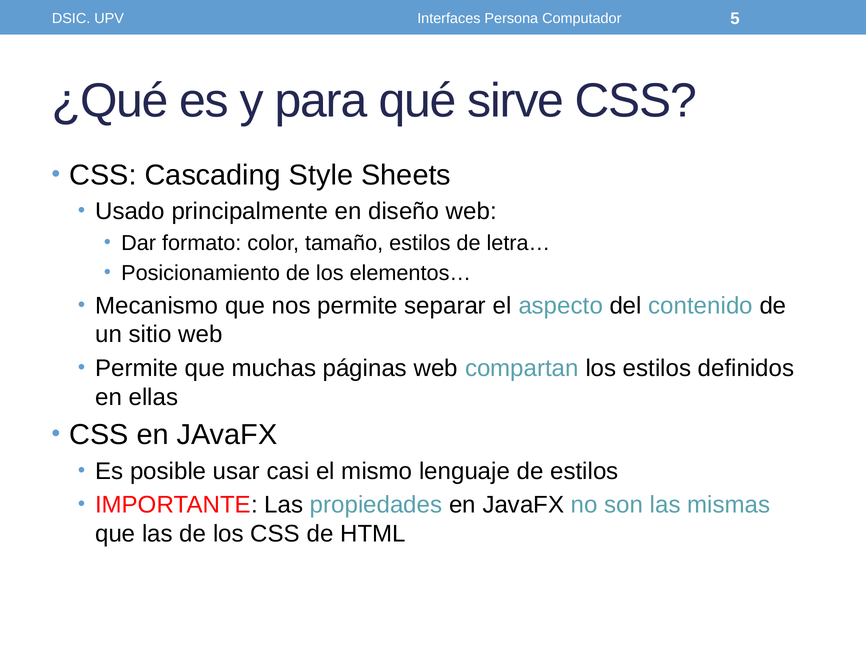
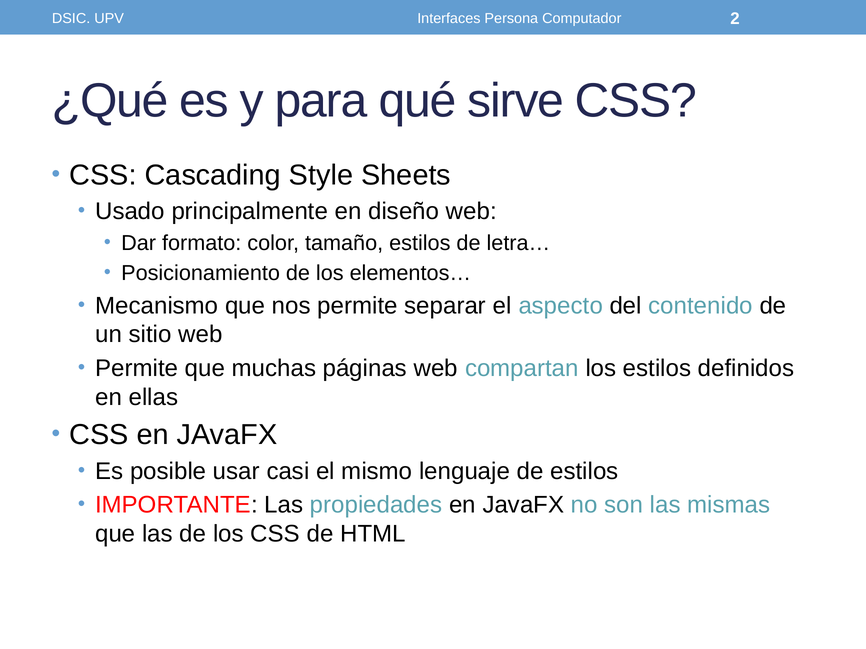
5: 5 -> 2 (735, 18)
